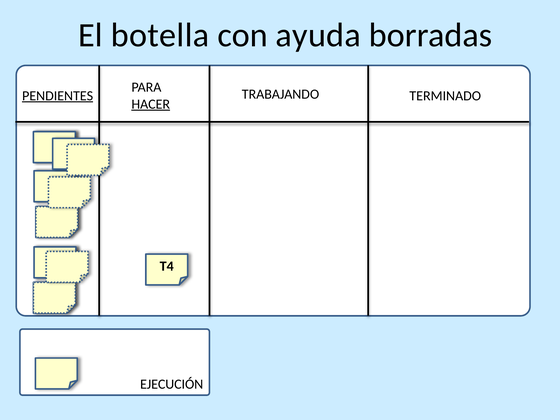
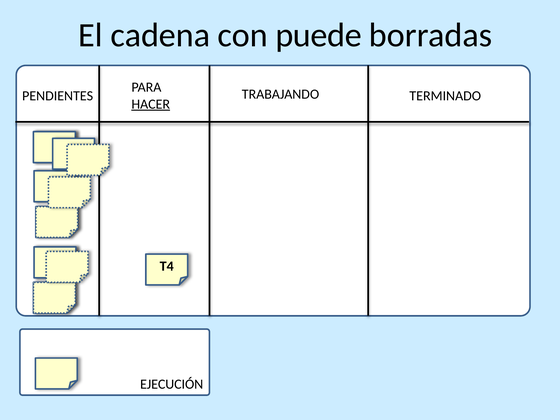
botella: botella -> cadena (160, 35)
ayuda: ayuda -> puede (319, 35)
PENDIENTES underline: present -> none (58, 96)
